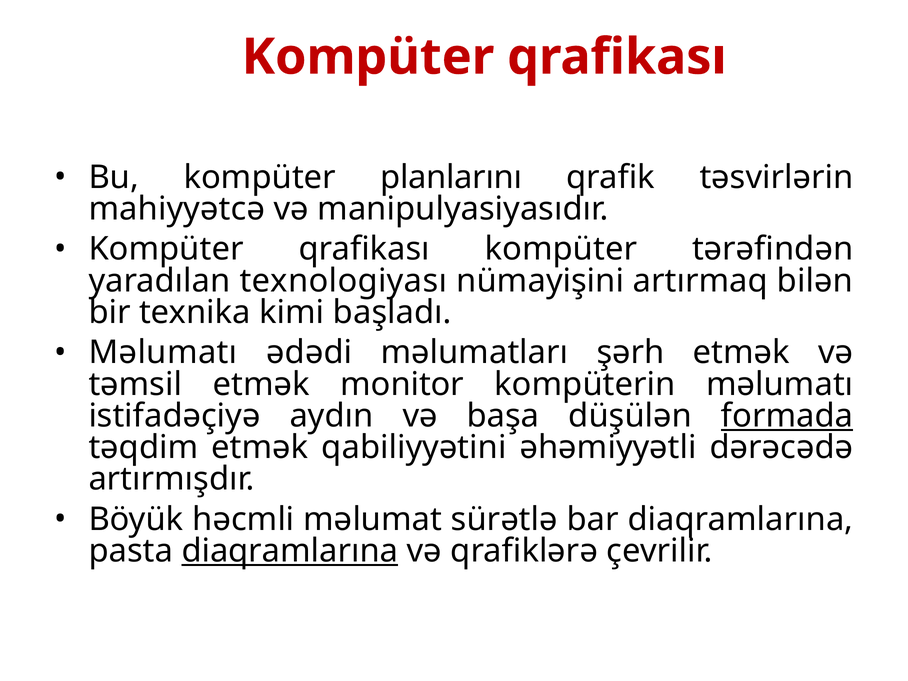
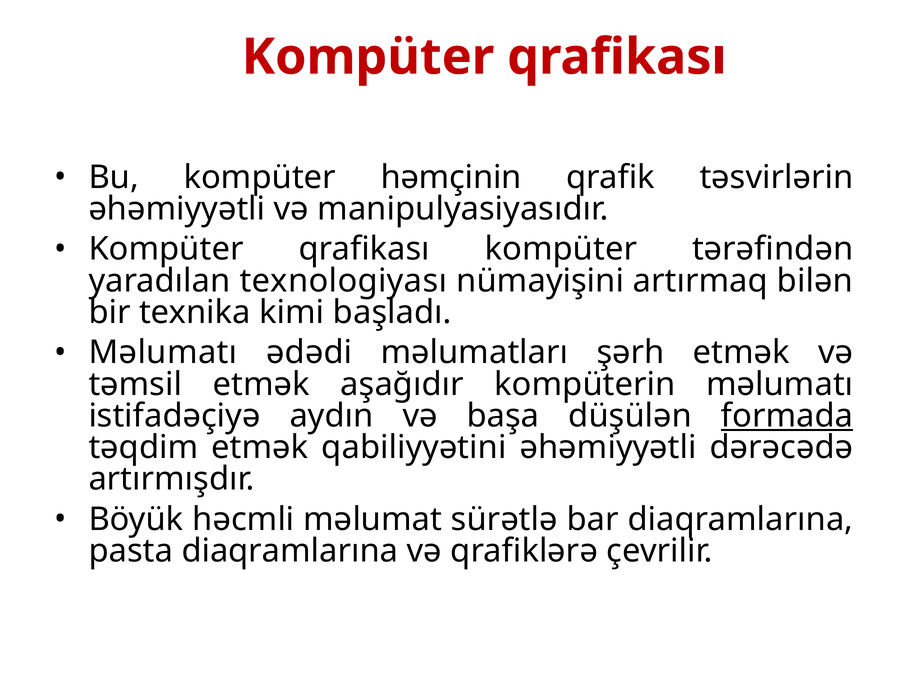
planlarını: planlarını -> həmçinin (451, 177)
mahiyyətcə: mahiyyətcə -> əhəmiyyətli (177, 209)
monitor: monitor -> aşağıdır (402, 384)
diaqramlarına underline: present -> none (290, 551)
